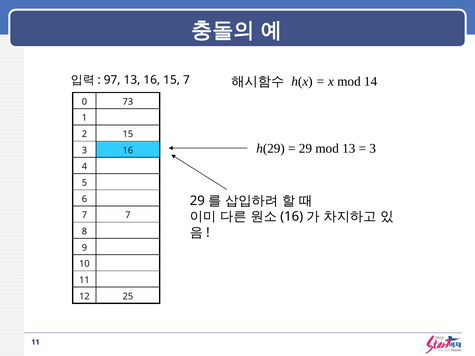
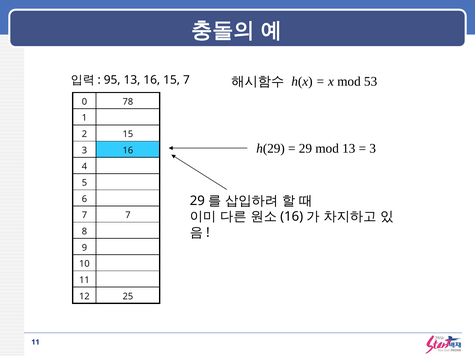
97: 97 -> 95 (112, 80)
14: 14 -> 53 (371, 82)
73: 73 -> 78 (128, 102)
